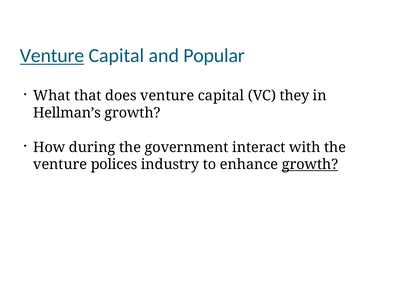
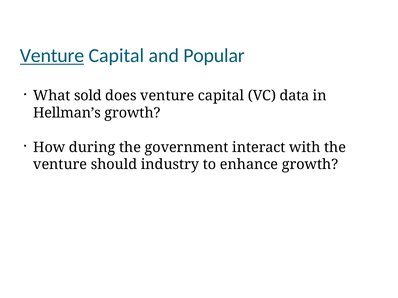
that: that -> sold (88, 96)
they: they -> data (294, 96)
polices: polices -> should (114, 165)
growth underline: present -> none (310, 165)
